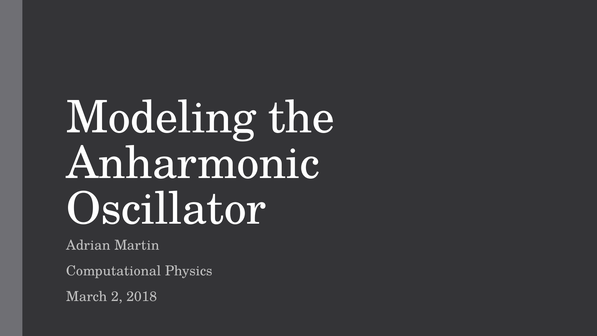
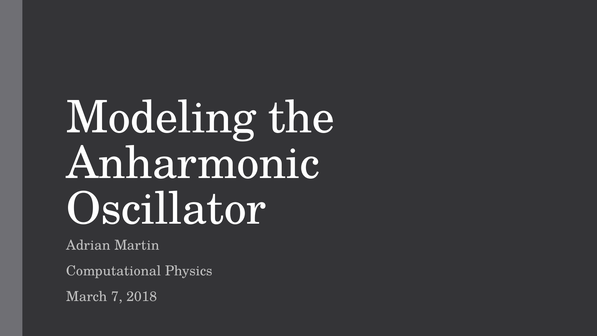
2: 2 -> 7 (117, 296)
